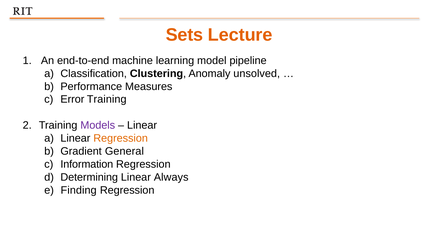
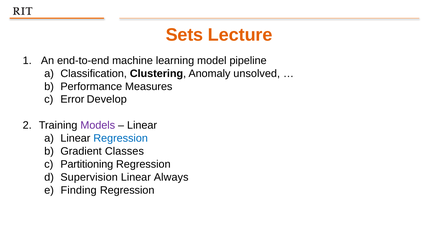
Error Training: Training -> Develop (107, 99)
Regression colour: orange -> blue (121, 138)
General: General -> Classes (124, 151)
Information: Information -> Partitioning (87, 164)
Determining: Determining -> Supervision (89, 177)
